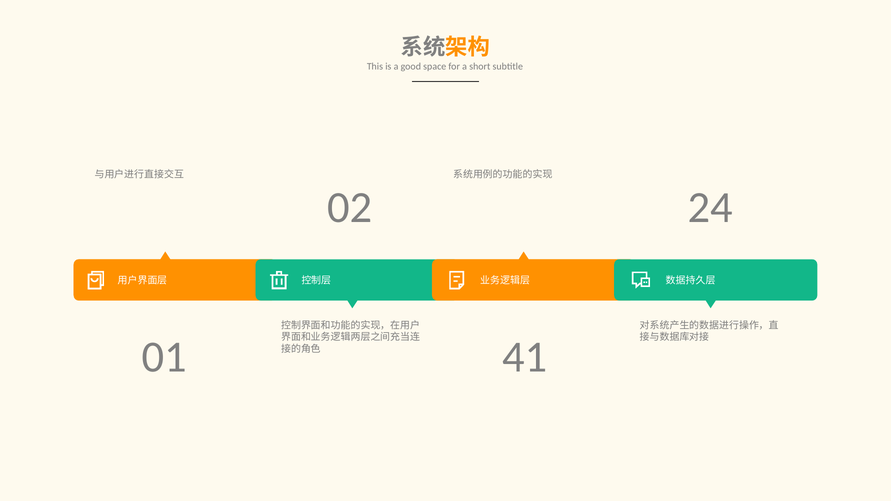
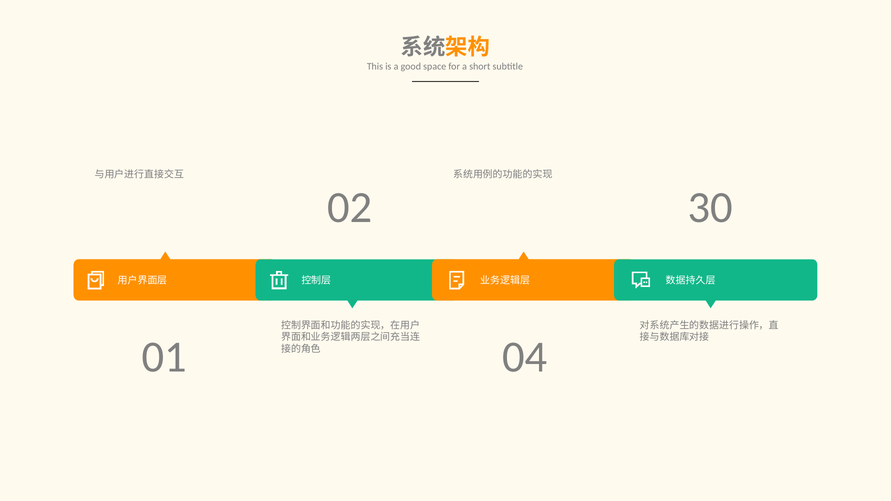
24: 24 -> 30 (710, 208)
41: 41 -> 04 (525, 357)
